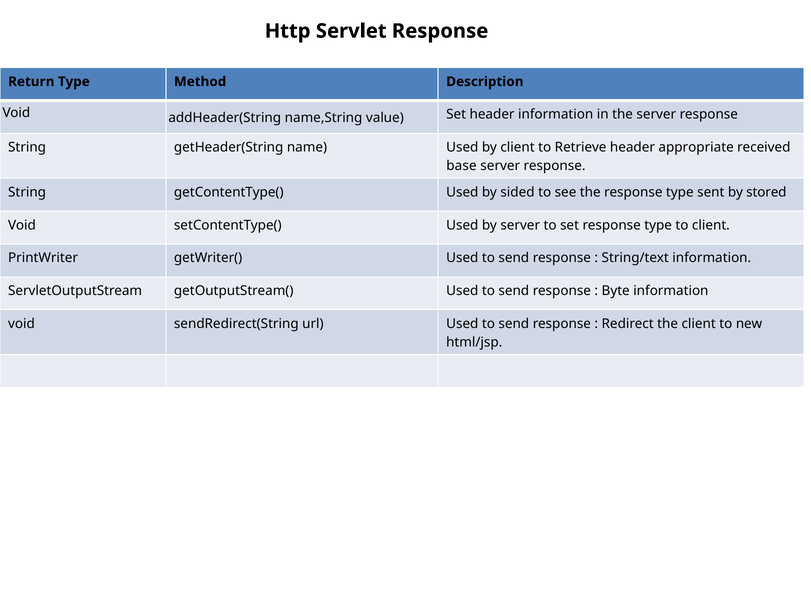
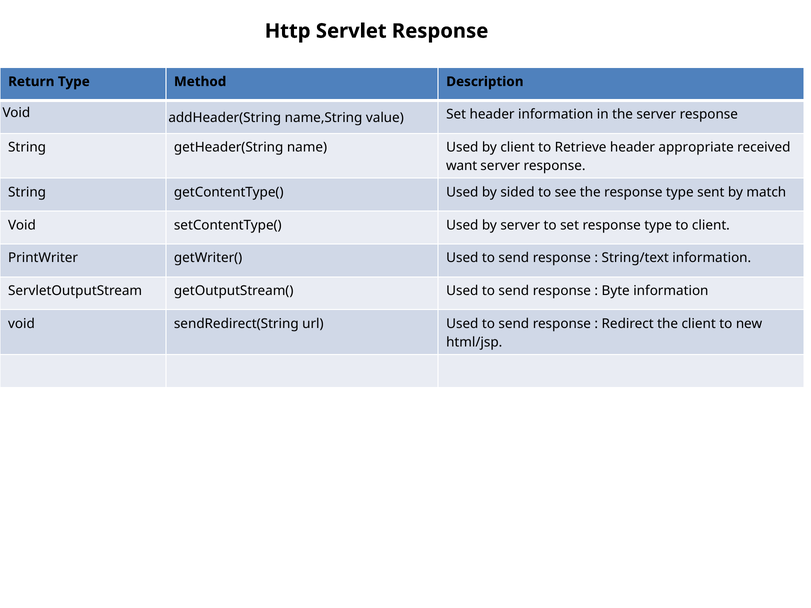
base: base -> want (462, 166)
stored: stored -> match (766, 192)
